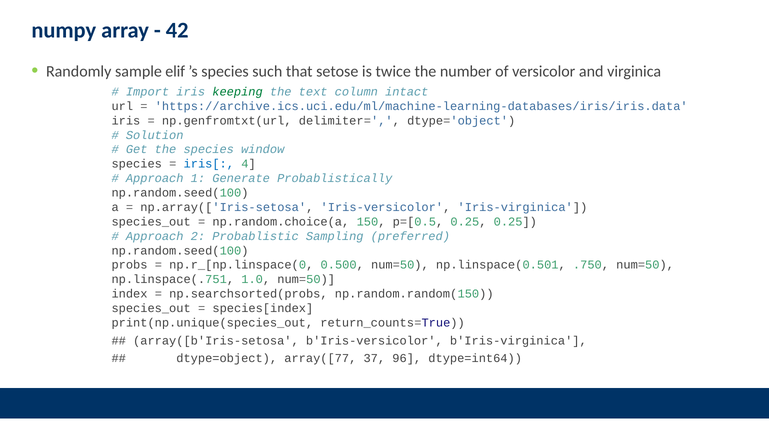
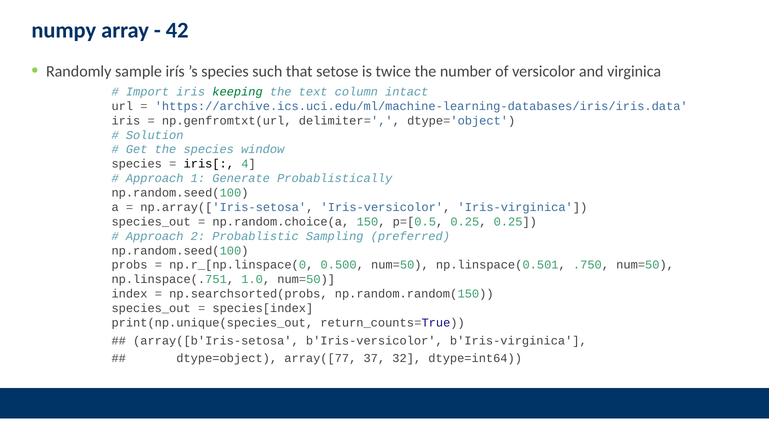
elif: elif -> irís (175, 71)
iris[ colour: blue -> black (209, 164)
96: 96 -> 32 (407, 358)
